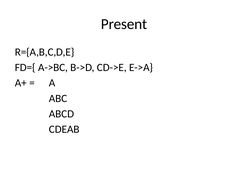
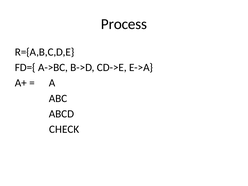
Present: Present -> Process (124, 24)
CDEAB: CDEAB -> CHECK (64, 129)
